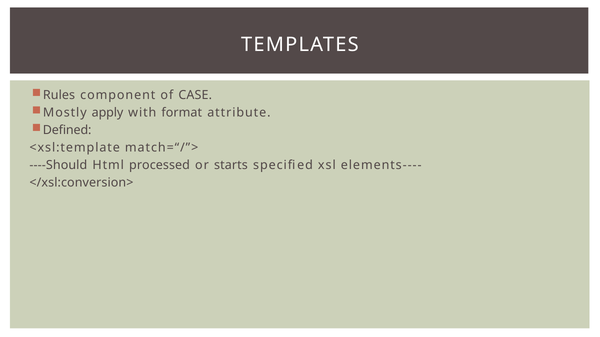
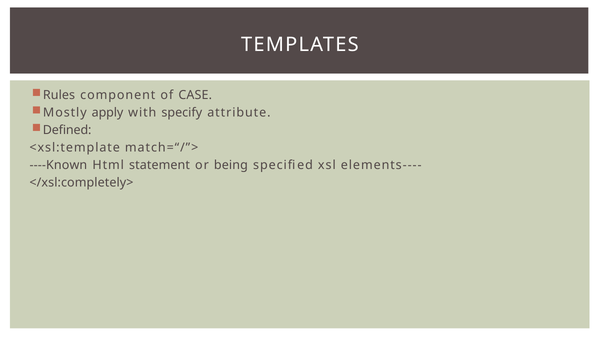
format: format -> specify (182, 113)
----Should: ----Should -> ----Known (58, 165)
processed: processed -> statement (160, 165)
starts: starts -> being (231, 165)
</xsl:conversion>: </xsl:conversion> -> </xsl:completely> (81, 183)
